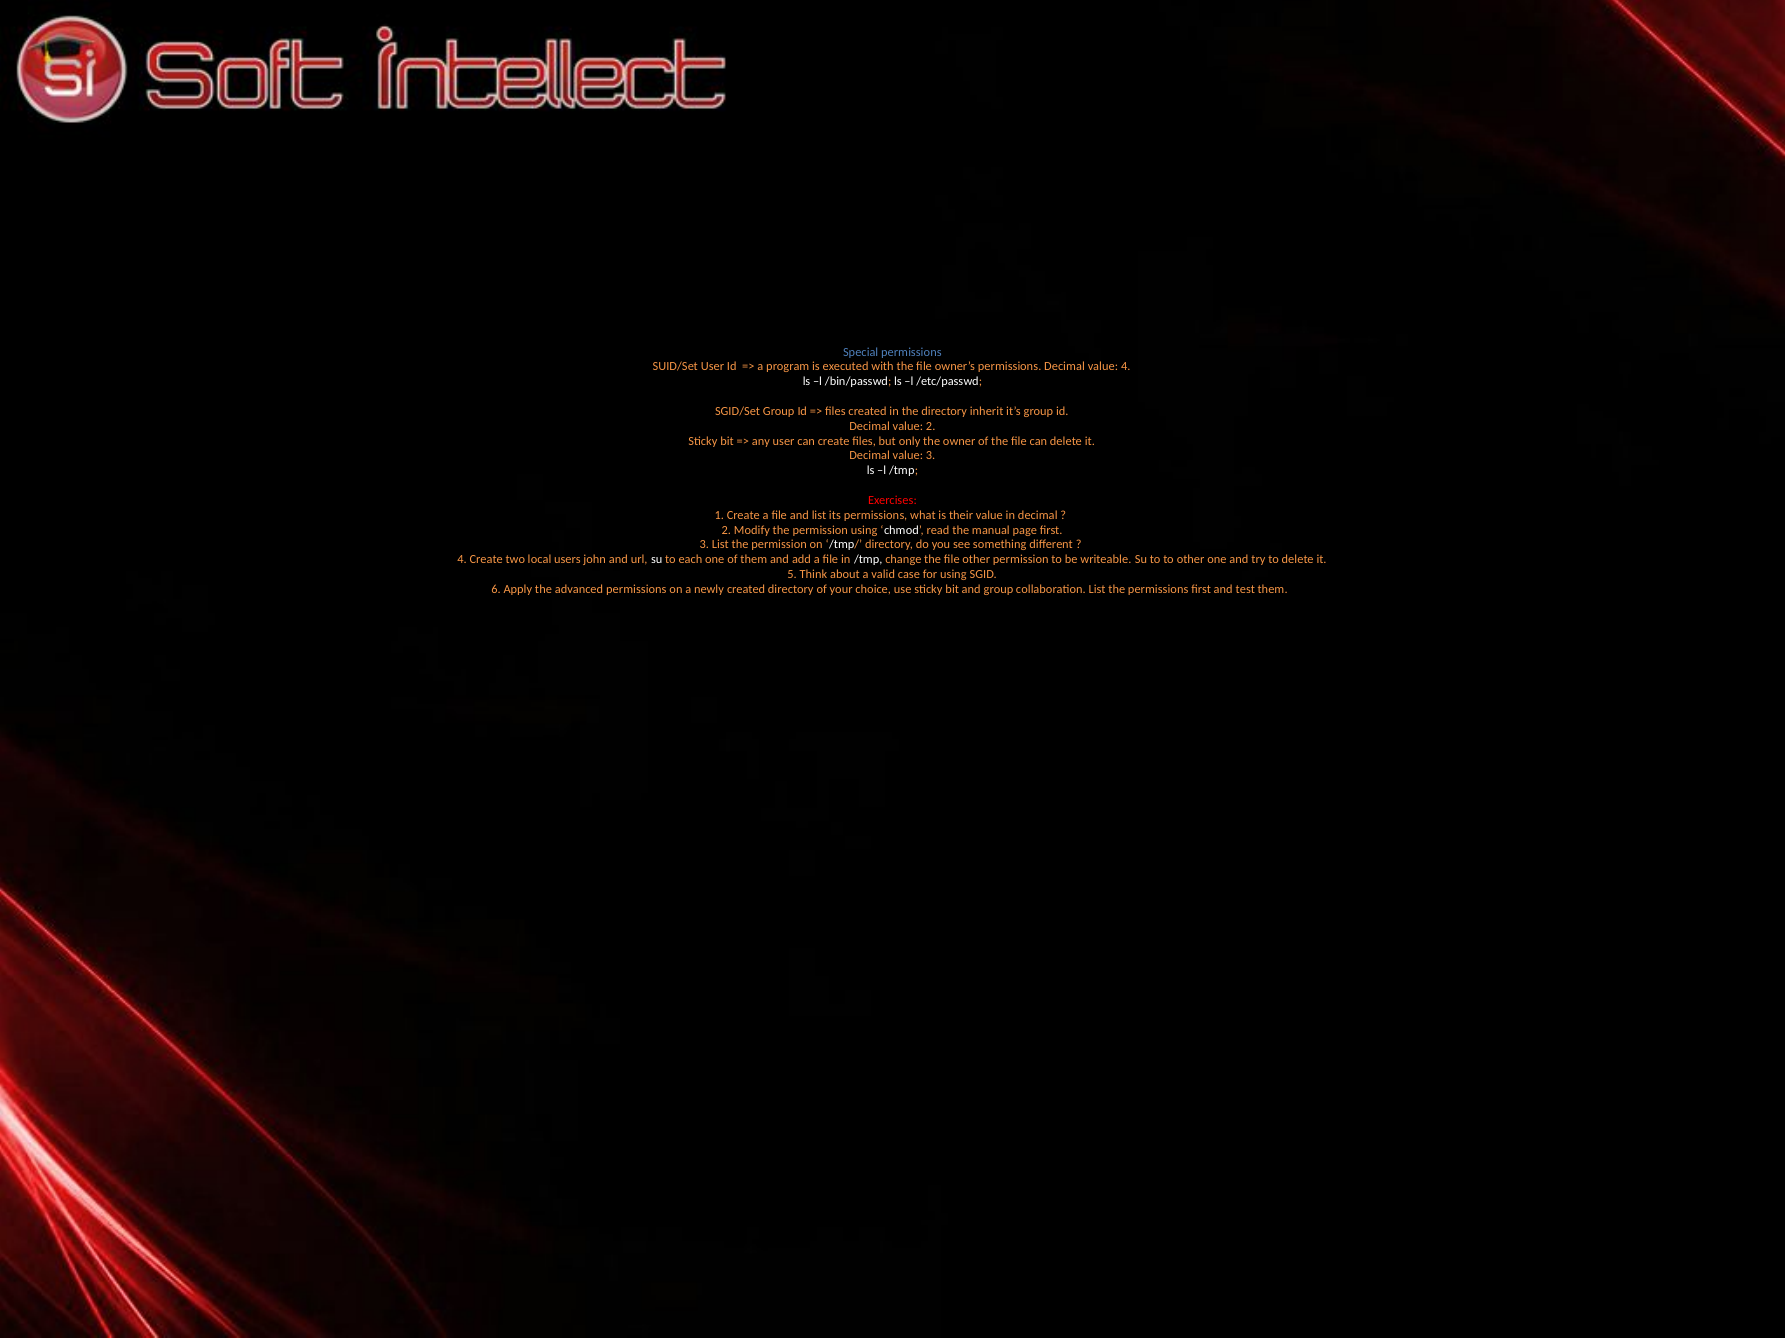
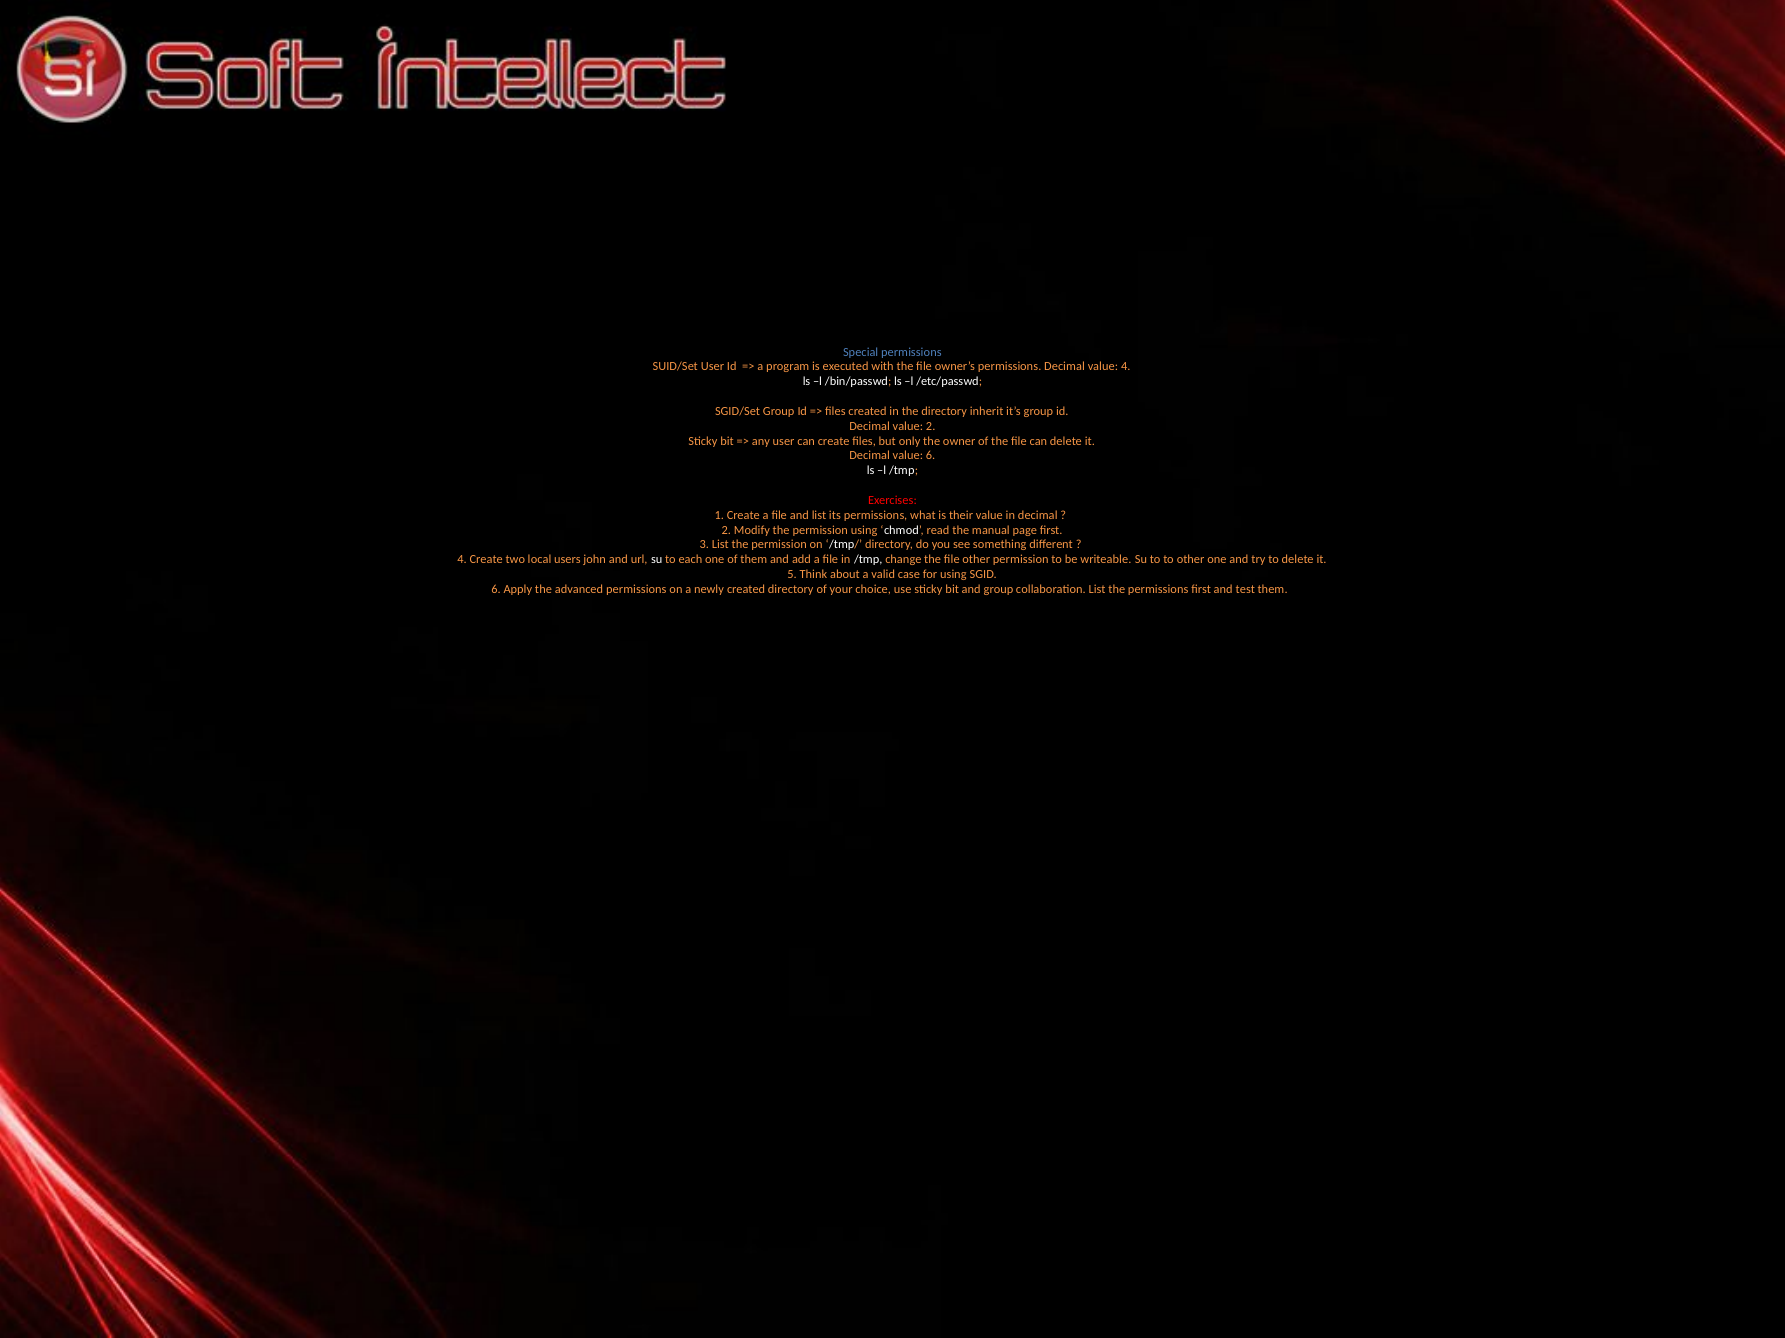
value 3: 3 -> 6 (931, 456)
